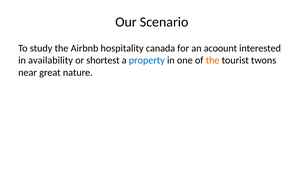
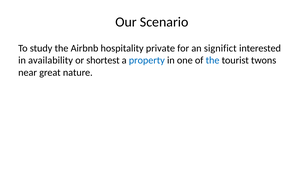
canada: canada -> private (160, 48)
acoount: acoount -> significt (220, 48)
the colour: orange -> blue (213, 60)
